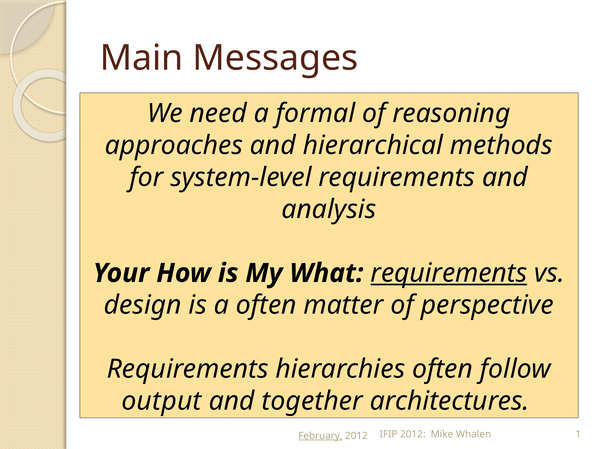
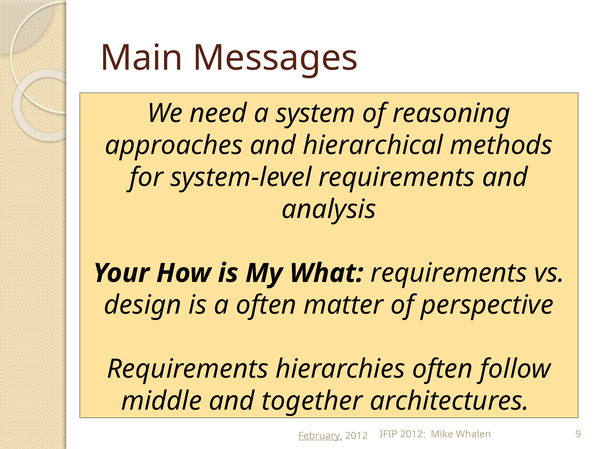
formal: formal -> system (316, 113)
requirements underline: present -> none (449, 273)
output: output -> middle (162, 400)
1: 1 -> 9 (578, 434)
